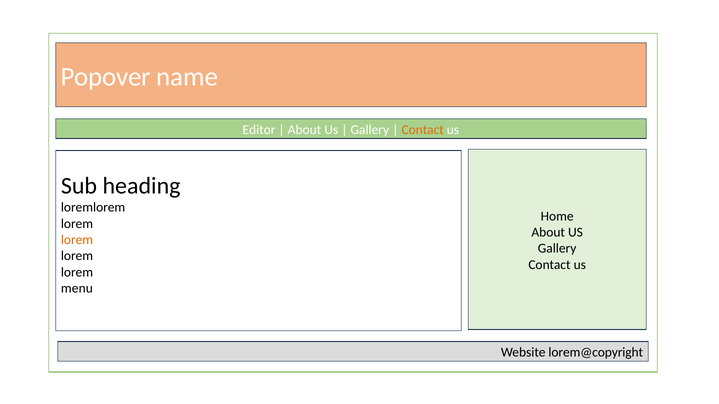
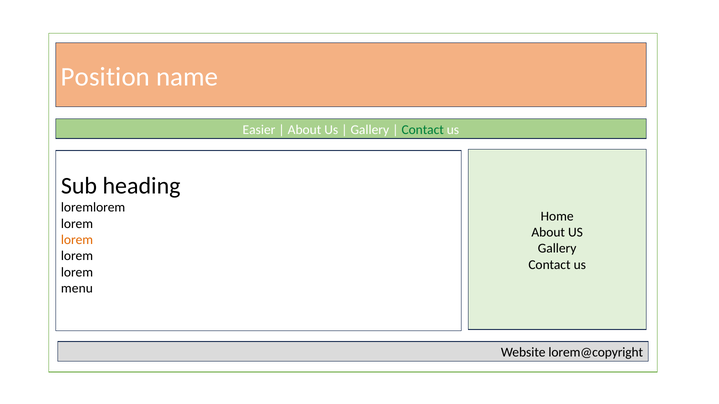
Popover: Popover -> Position (106, 77)
Editor: Editor -> Easier (259, 130)
Contact colour: orange -> green (423, 130)
